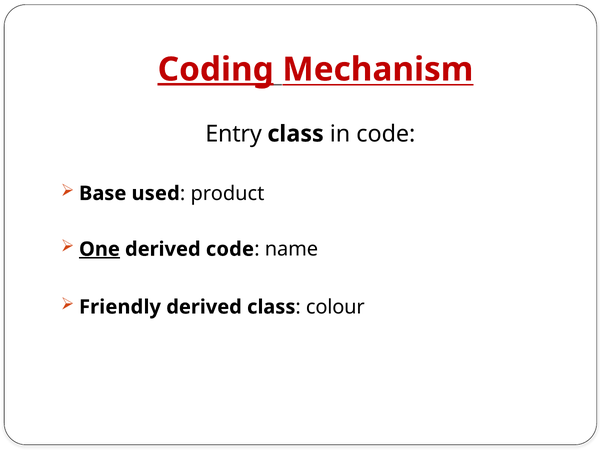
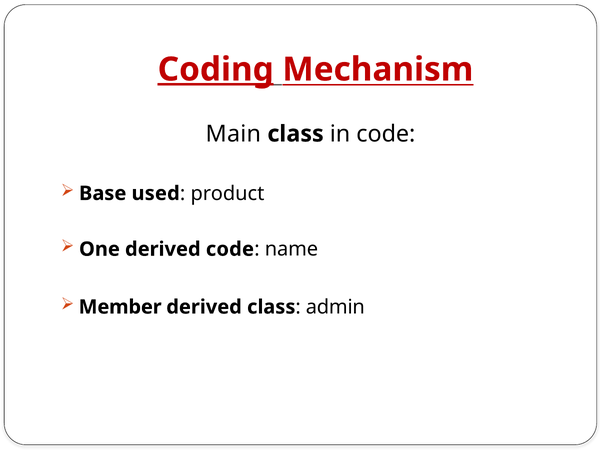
Entry: Entry -> Main (233, 134)
One underline: present -> none (99, 249)
Friendly: Friendly -> Member (120, 307)
colour: colour -> admin (335, 307)
